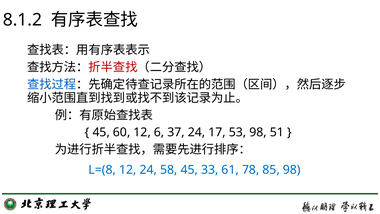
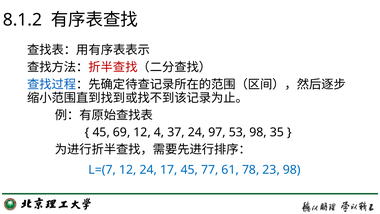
60: 60 -> 69 (122, 132)
6: 6 -> 4 (159, 132)
17: 17 -> 97 (217, 132)
51: 51 -> 35 (277, 132)
L=(8: L=(8 -> L=(7 (102, 170)
58: 58 -> 17 (169, 170)
33: 33 -> 77 (210, 170)
85: 85 -> 23 (271, 170)
